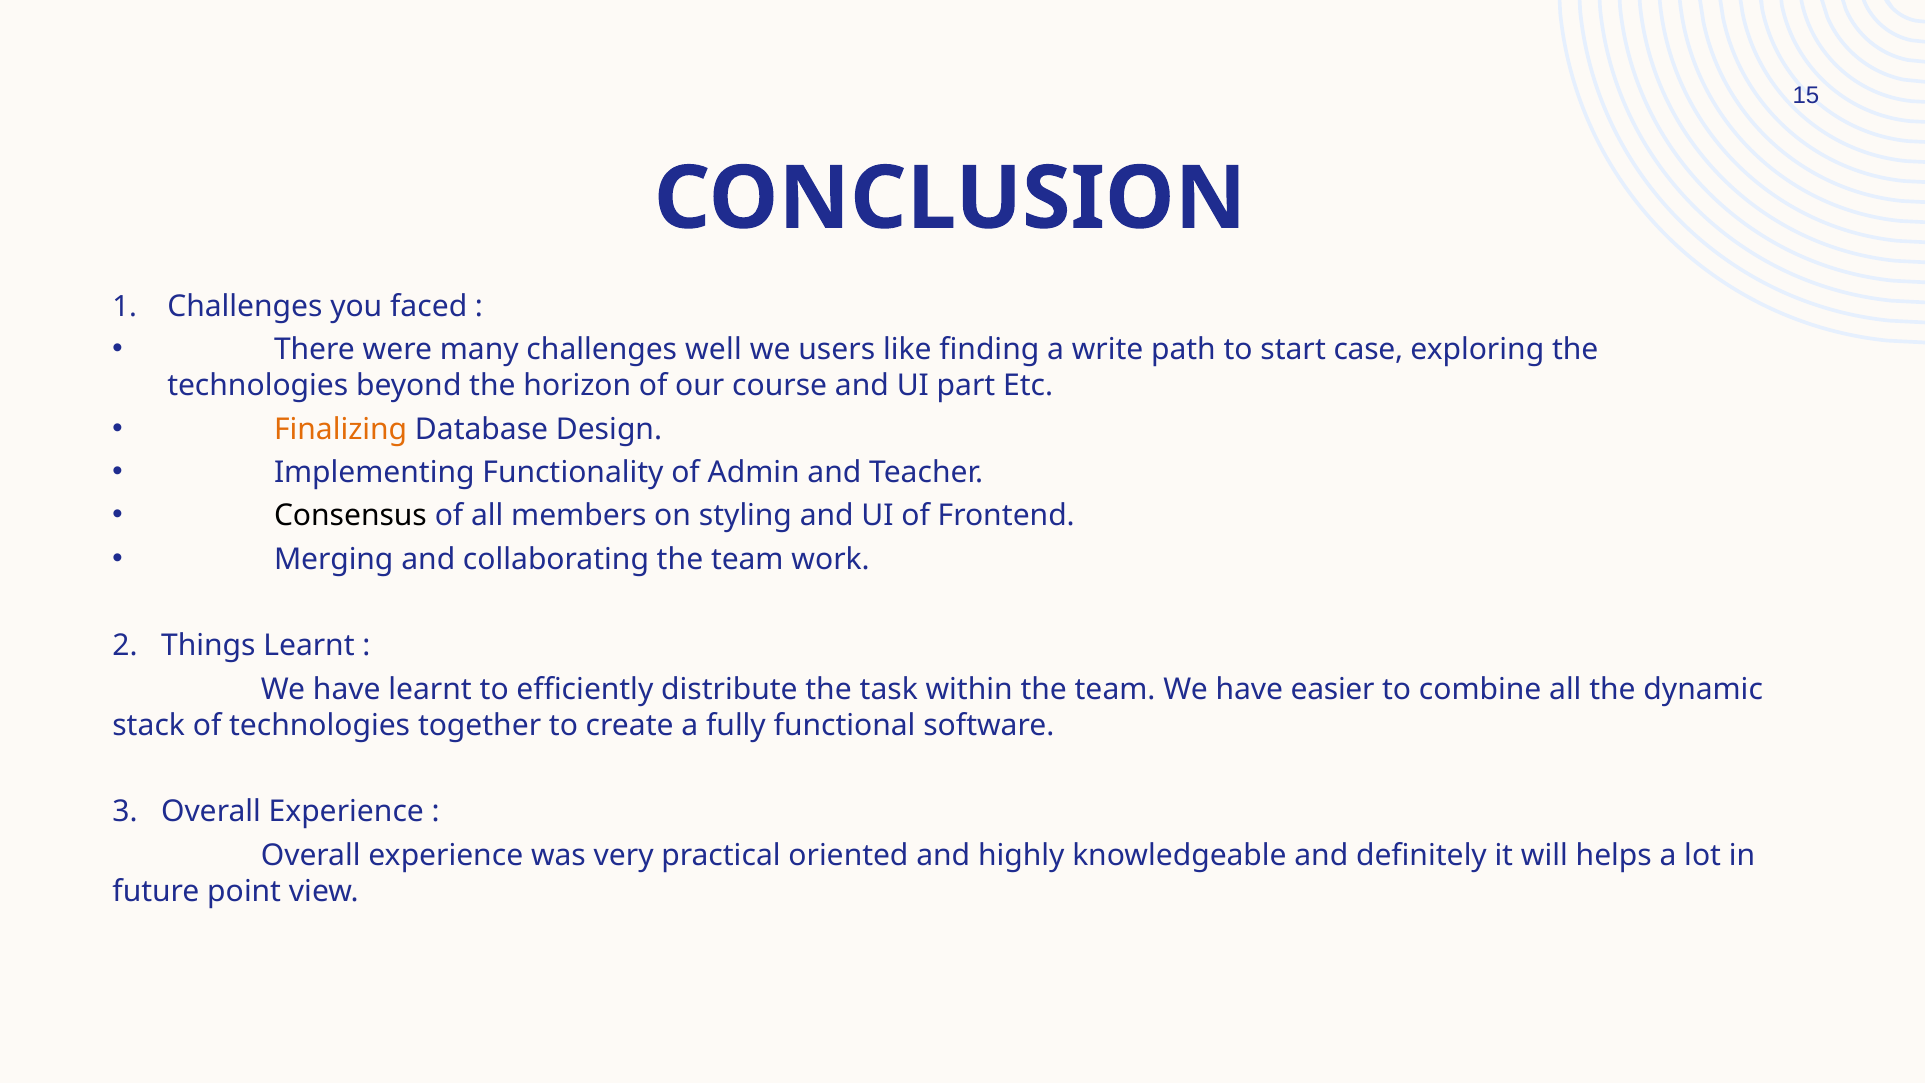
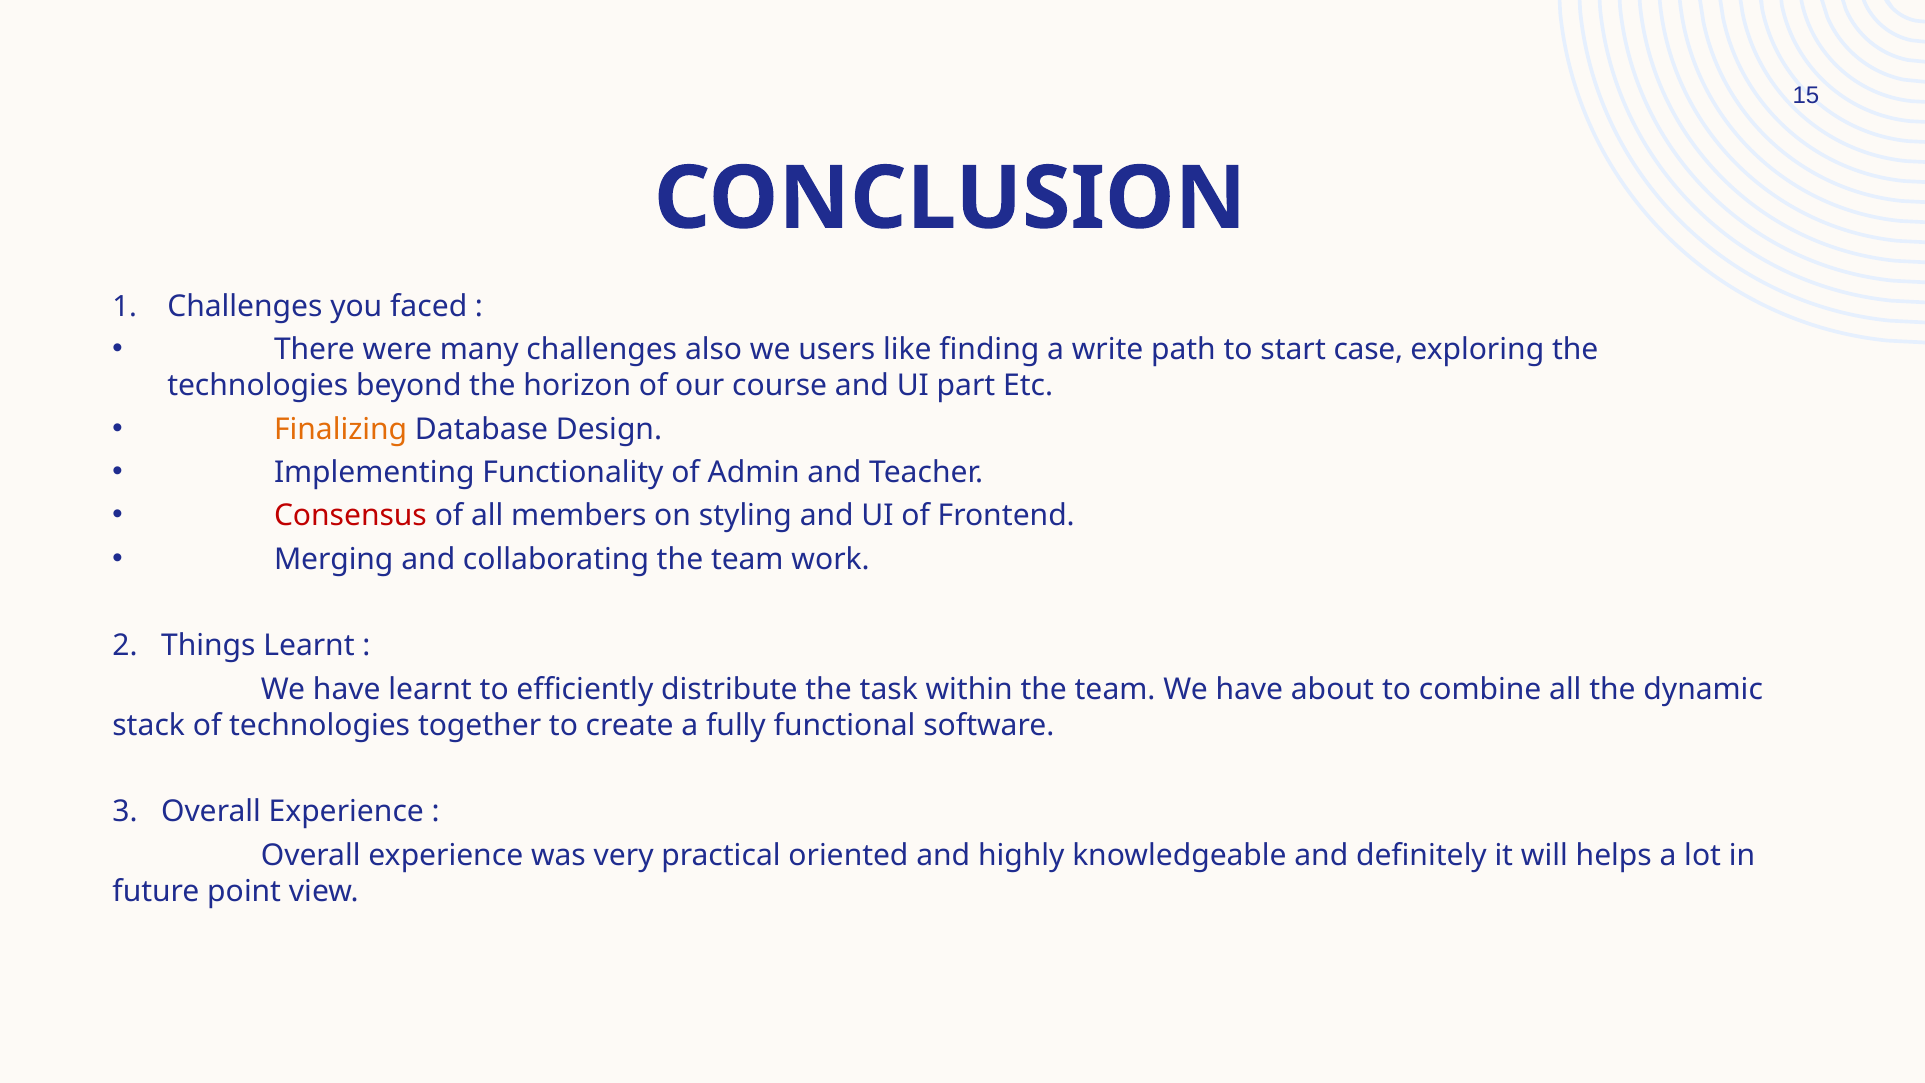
well: well -> also (714, 350)
Consensus colour: black -> red (350, 516)
easier: easier -> about (1332, 689)
